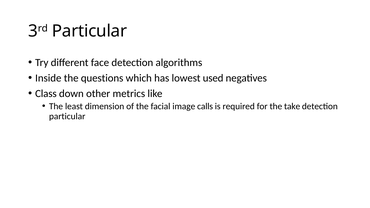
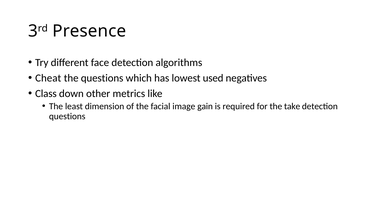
3rd Particular: Particular -> Presence (89, 31)
Inside: Inside -> Cheat (48, 78)
calls: calls -> gain (205, 106)
particular: particular -> questions (67, 116)
